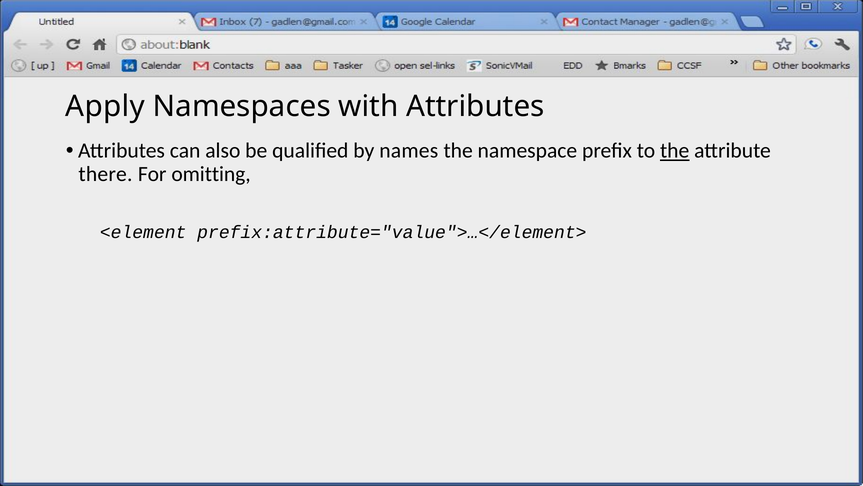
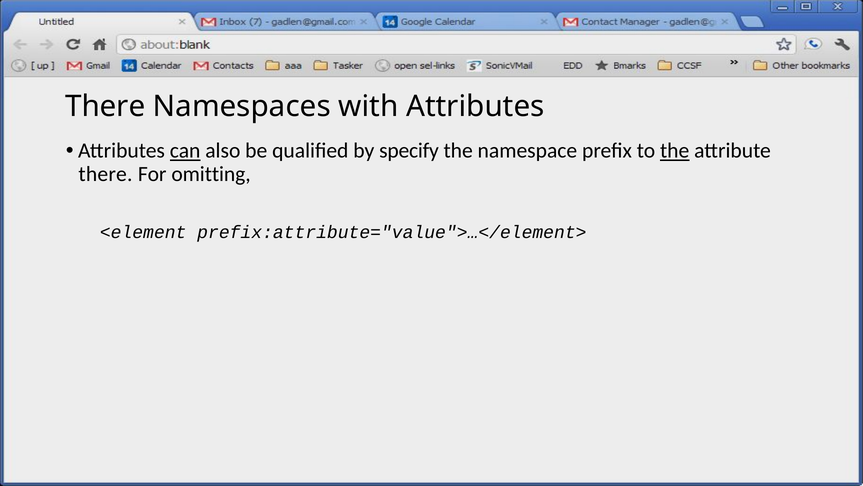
Apply: Apply -> There (105, 106)
can underline: none -> present (185, 151)
names: names -> specify (409, 151)
